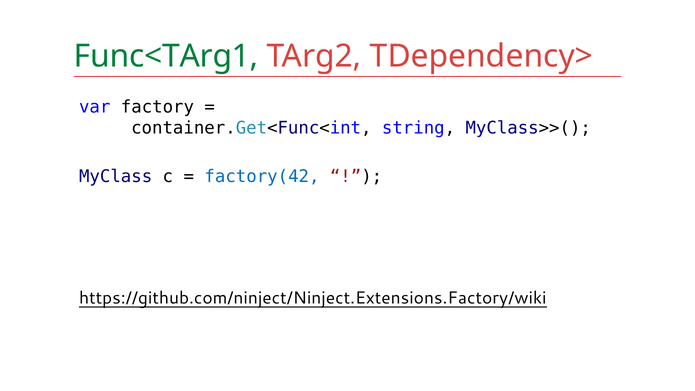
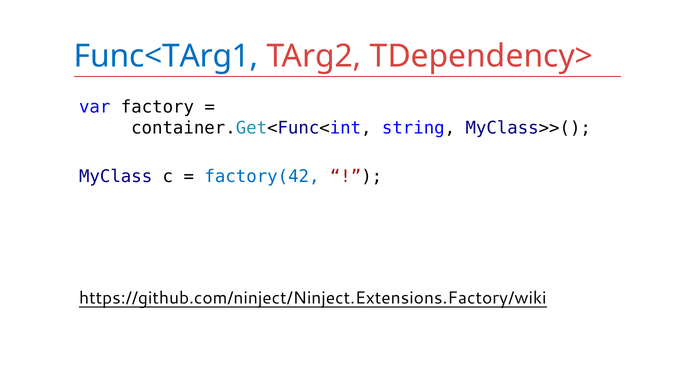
Func<TArg1 colour: green -> blue (166, 56)
